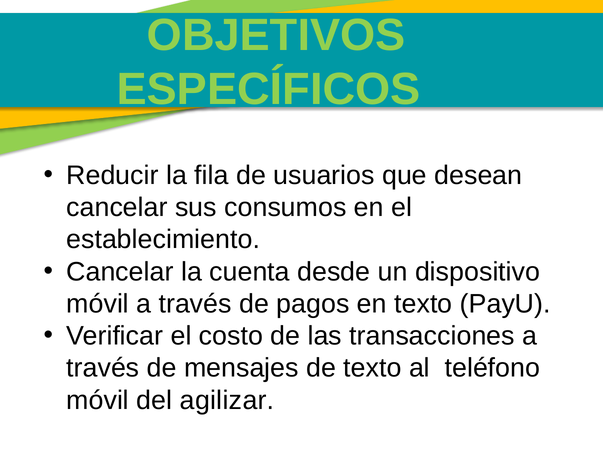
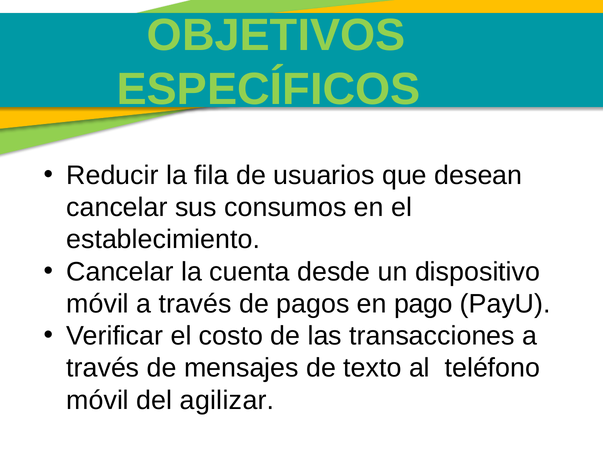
en texto: texto -> pago (423, 304)
